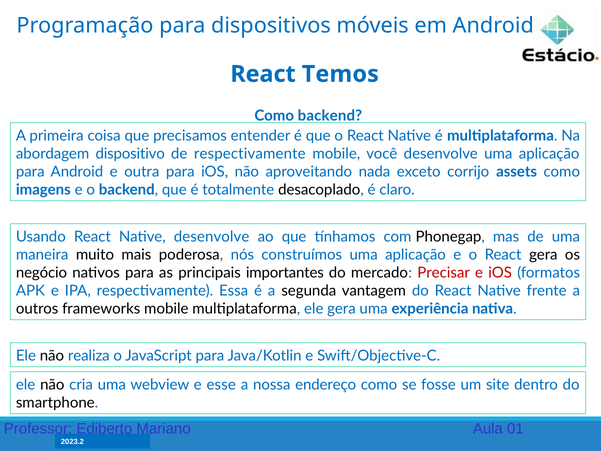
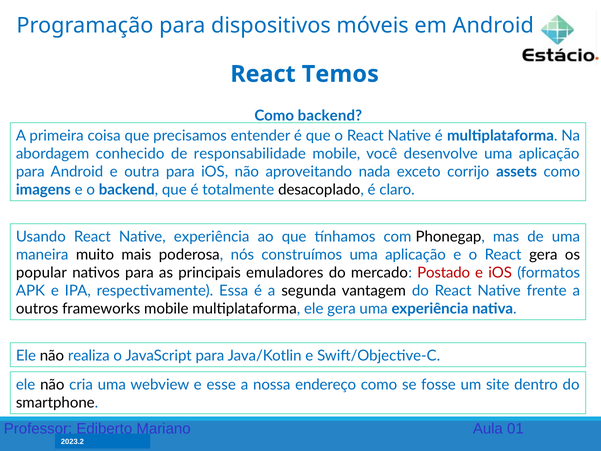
dispositivo: dispositivo -> conhecido (130, 154)
de respectivamente: respectivamente -> responsabilidade (250, 154)
Native desenvolve: desenvolve -> experiência (212, 236)
negócio: negócio -> popular (41, 272)
importantes: importantes -> emuladores (285, 272)
Precisar: Precisar -> Postado (444, 272)
